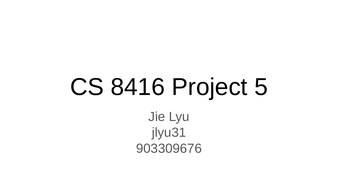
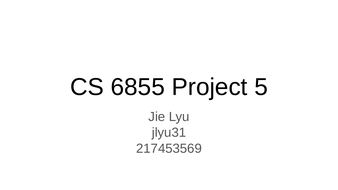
8416: 8416 -> 6855 (138, 87)
903309676: 903309676 -> 217453569 (169, 149)
